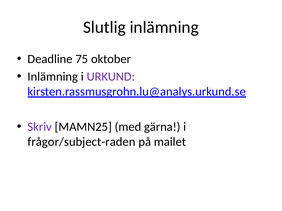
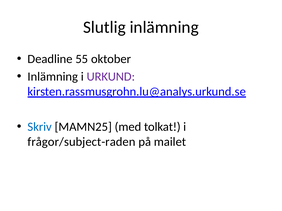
75: 75 -> 55 (82, 59)
Skriv colour: purple -> blue (40, 127)
gärna: gärna -> tolkat (162, 127)
